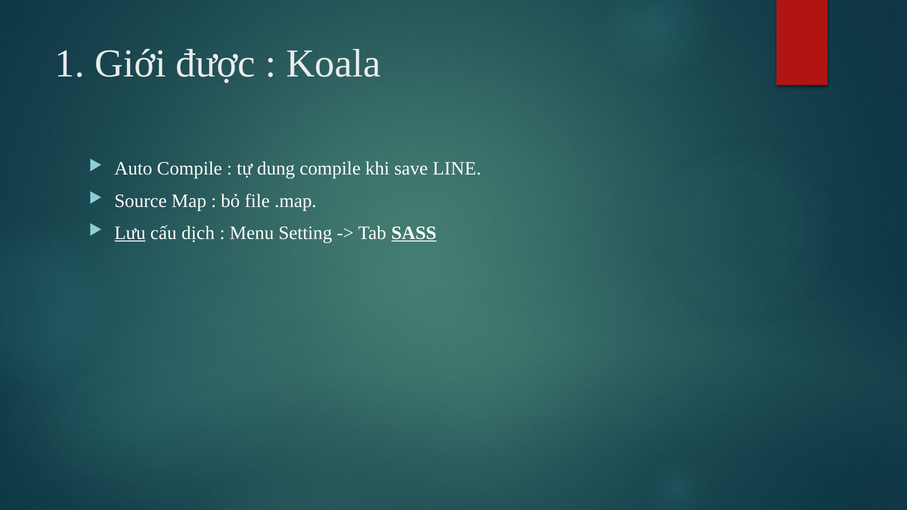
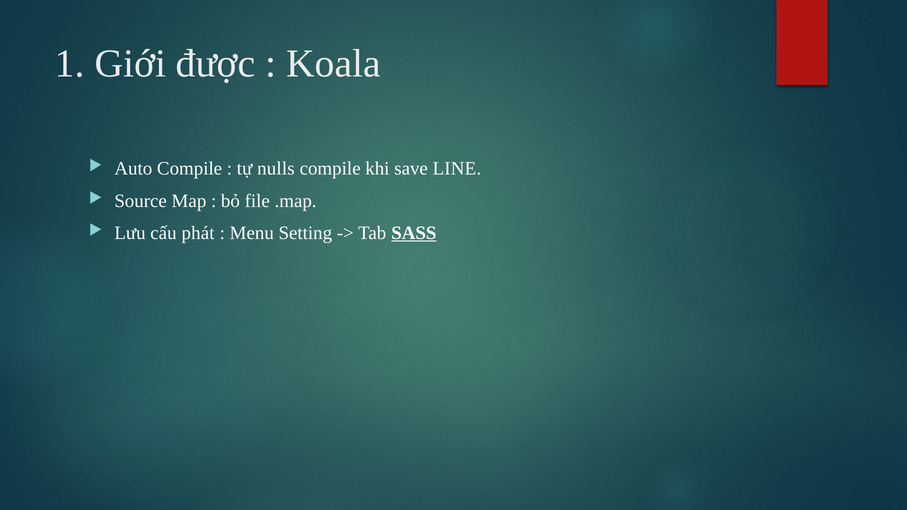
dung: dung -> nulls (276, 169)
Lưu underline: present -> none (130, 233)
dịch: dịch -> phát (198, 233)
